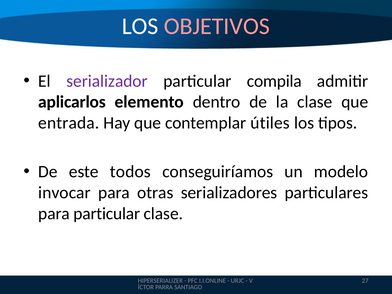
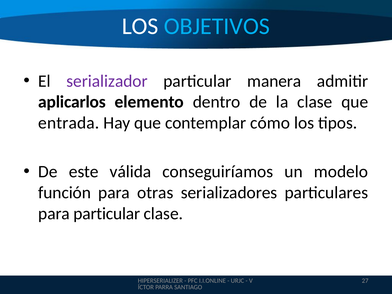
OBJETIVOS colour: pink -> light blue (217, 26)
compila: compila -> manera (274, 81)
útiles: útiles -> cómo (270, 123)
todos: todos -> válida (130, 172)
invocar: invocar -> función (65, 193)
